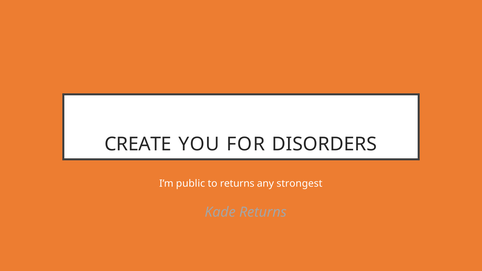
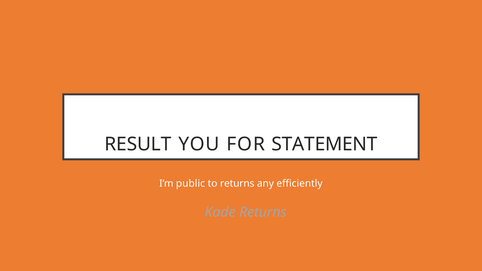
CREATE: CREATE -> RESULT (138, 144)
DISORDERS: DISORDERS -> STATEMENT (325, 144)
strongest: strongest -> efficiently (300, 184)
